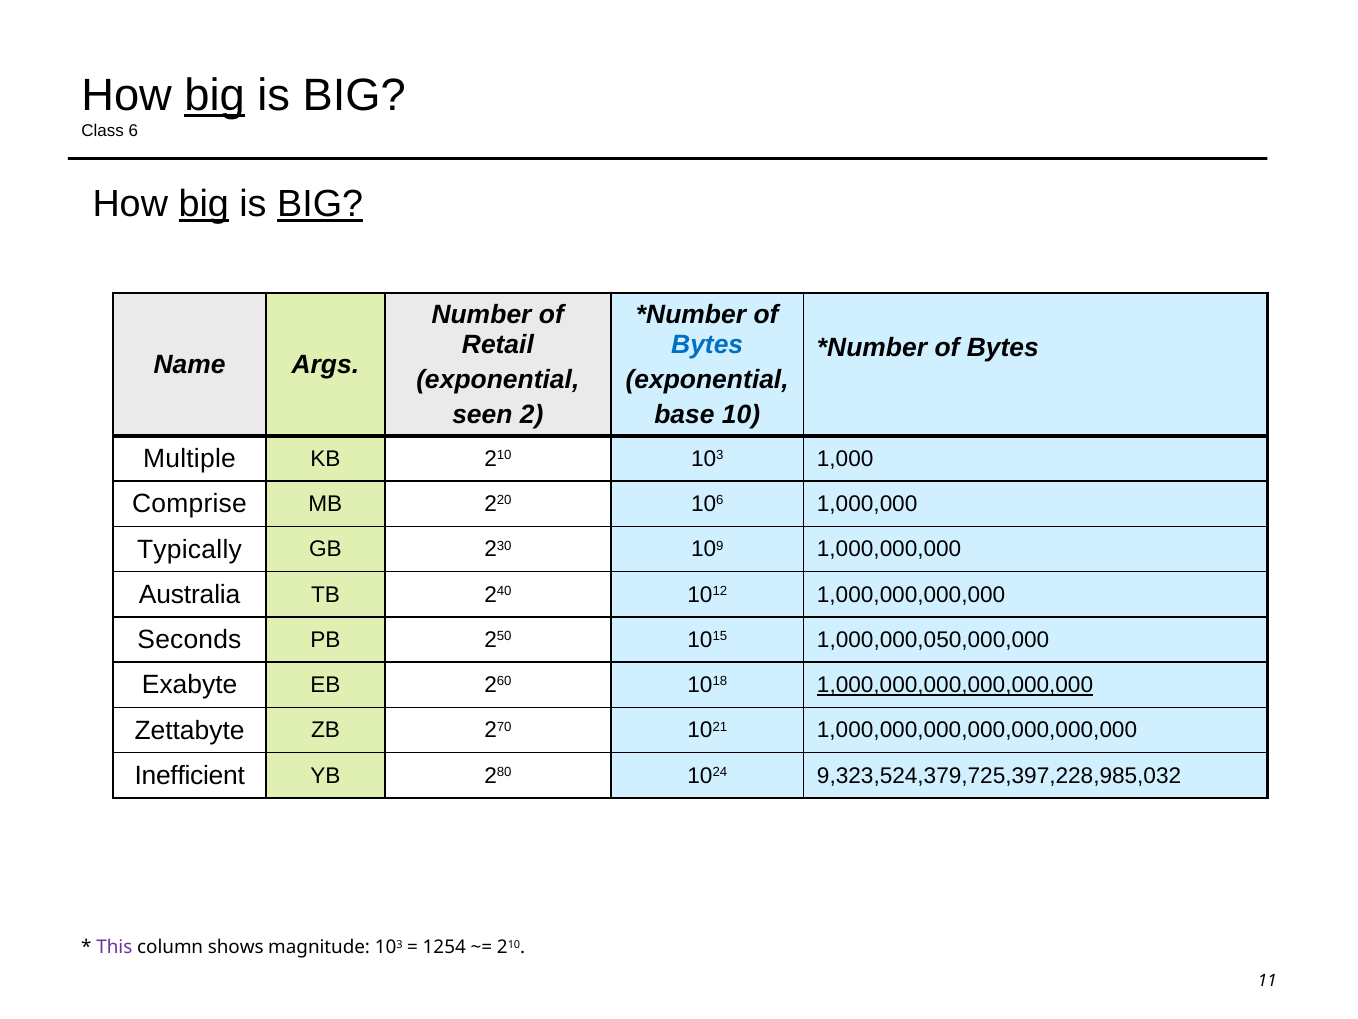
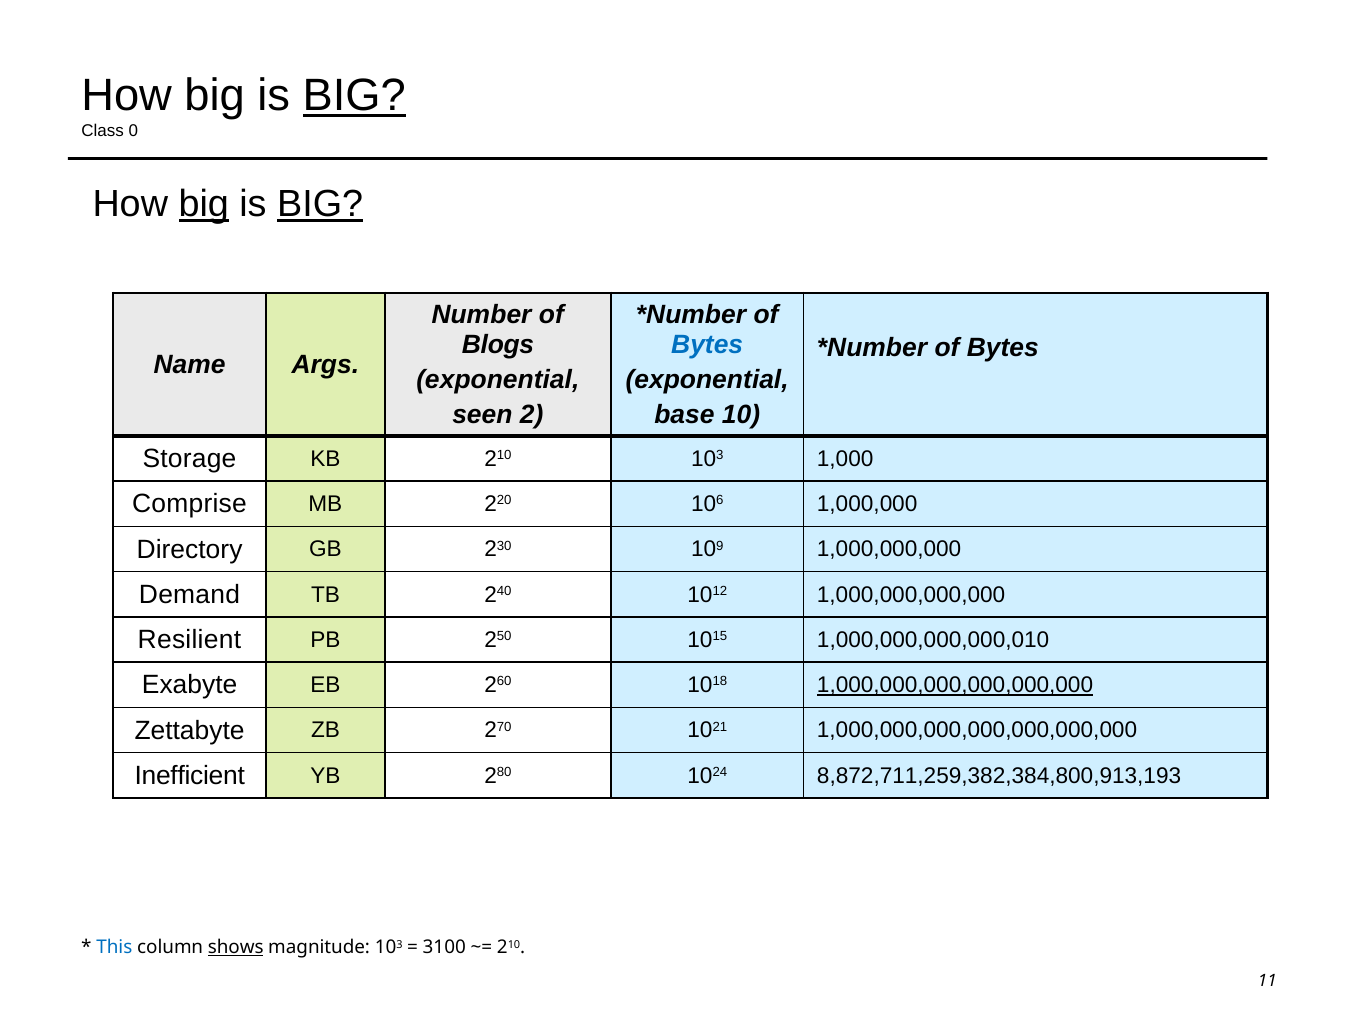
big underline: present -> none (215, 96)
BIG underline: none -> present (354, 96)
6: 6 -> 0 (133, 131)
Retail: Retail -> Blogs (498, 345)
Multiple: Multiple -> Storage (189, 459)
Typically: Typically -> Directory (190, 549)
Australia: Australia -> Demand (189, 594)
Seconds: Seconds -> Resilient (189, 640)
1,000,000,050,000,000: 1,000,000,050,000,000 -> 1,000,000,000,000,010 (933, 640)
9,323,524,379,725,397,228,985,032: 9,323,524,379,725,397,228,985,032 -> 8,872,711,259,382,384,800,913,193 (999, 775)
This colour: purple -> blue (114, 947)
shows underline: none -> present (236, 947)
1254: 1254 -> 3100 (444, 947)
